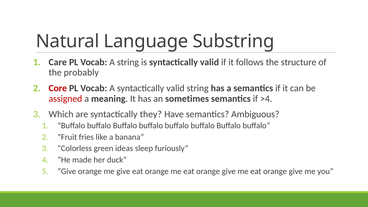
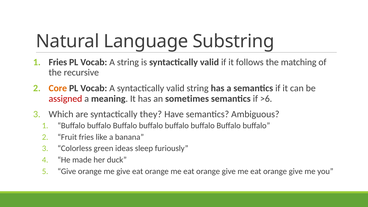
Care: Care -> Fries (58, 62)
structure: structure -> matching (299, 62)
probably: probably -> recursive (81, 73)
Core colour: red -> orange (58, 88)
>4: >4 -> >6 (266, 99)
